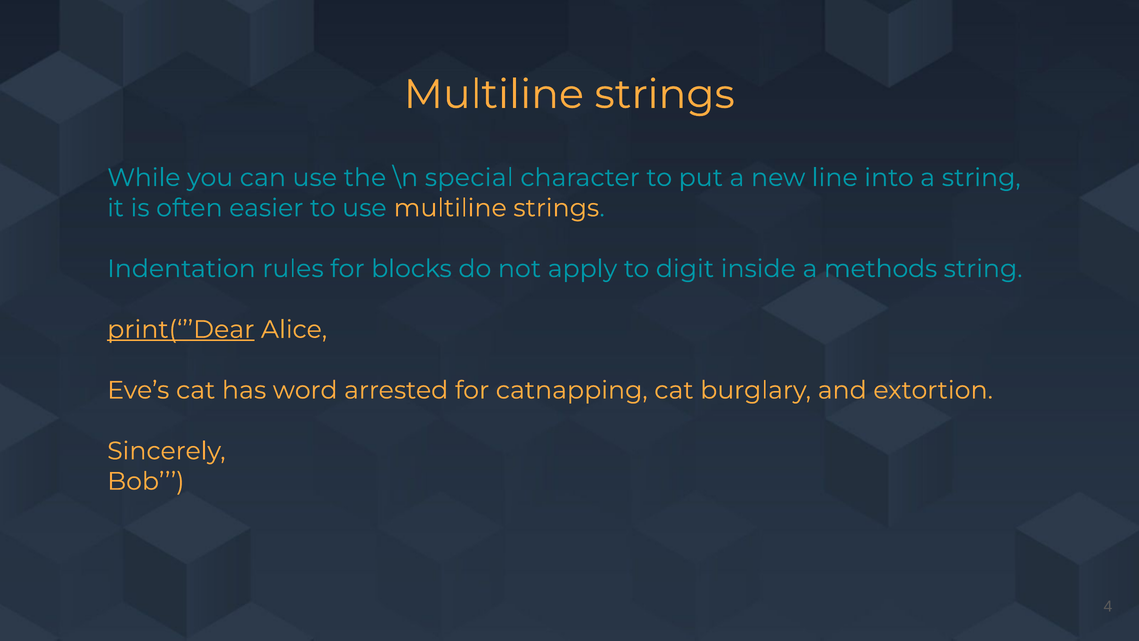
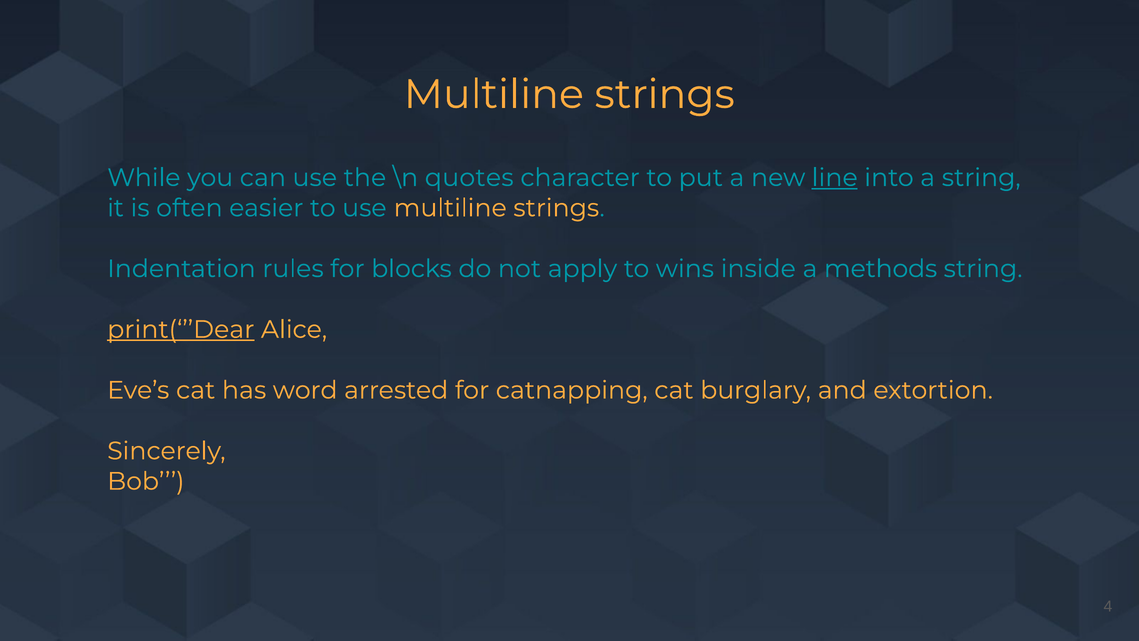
special: special -> quotes (469, 178)
line underline: none -> present (835, 178)
digit: digit -> wins (685, 269)
